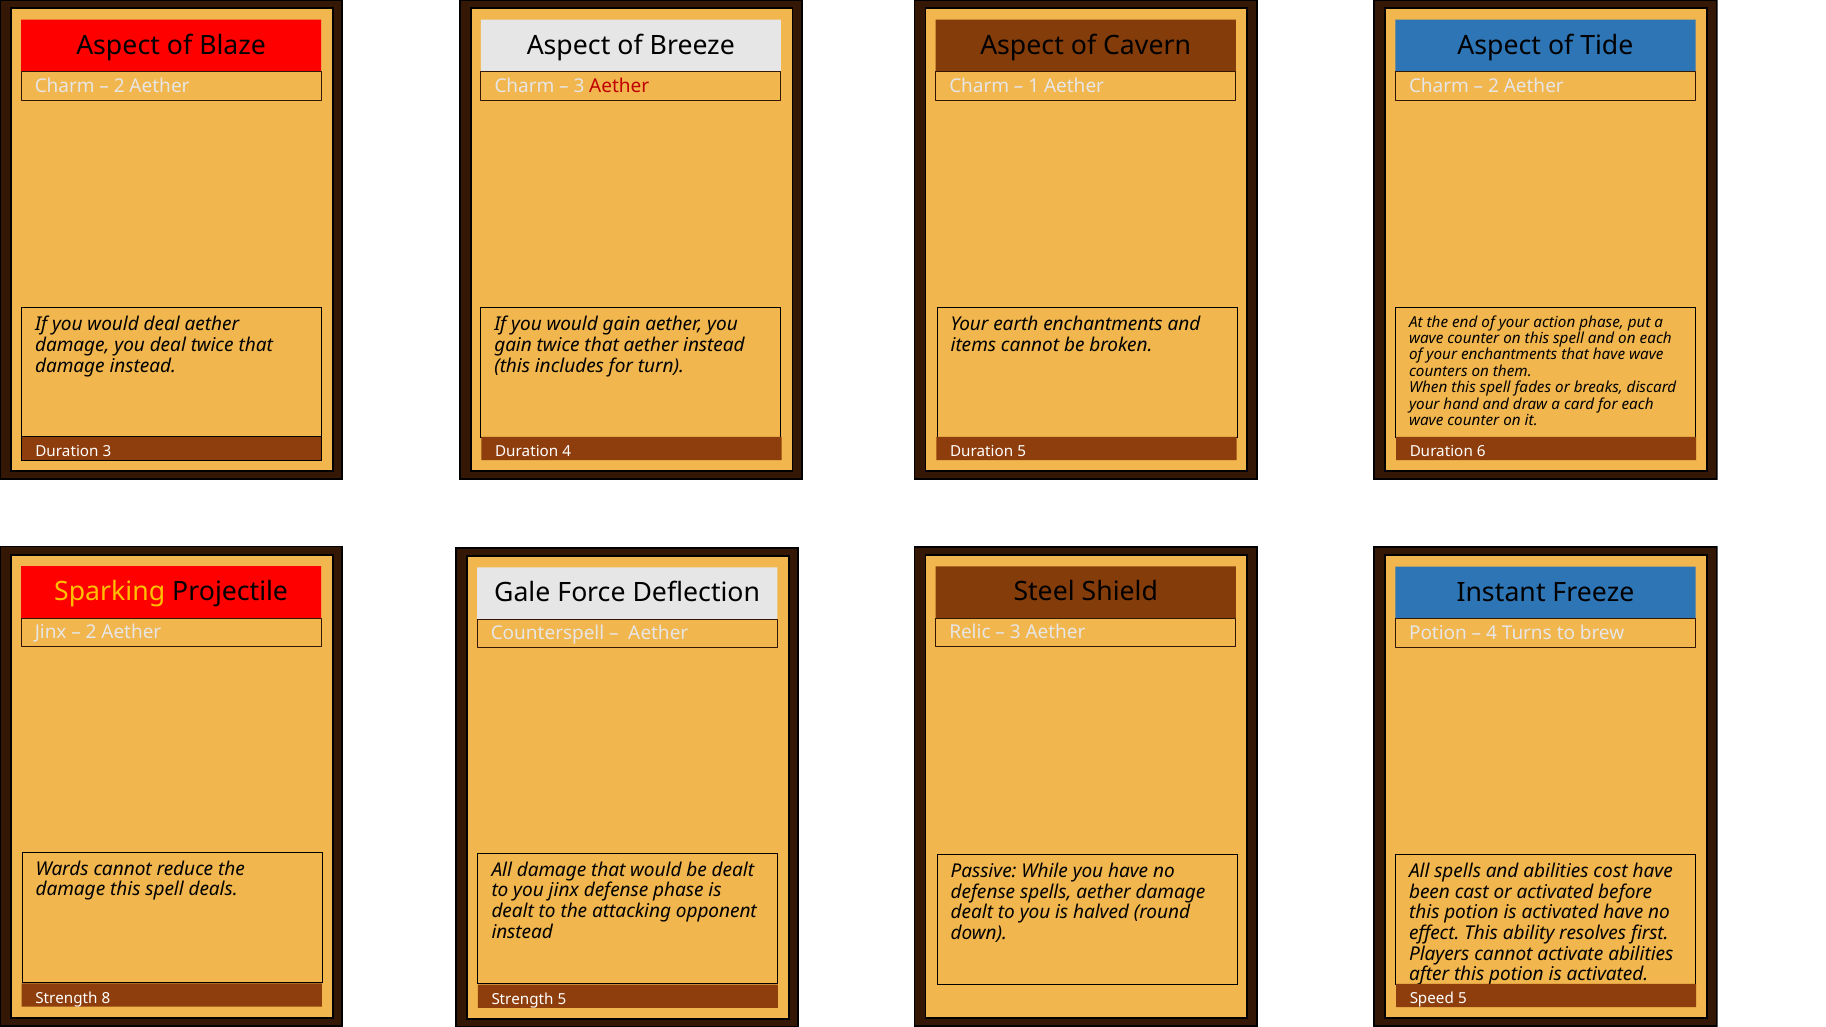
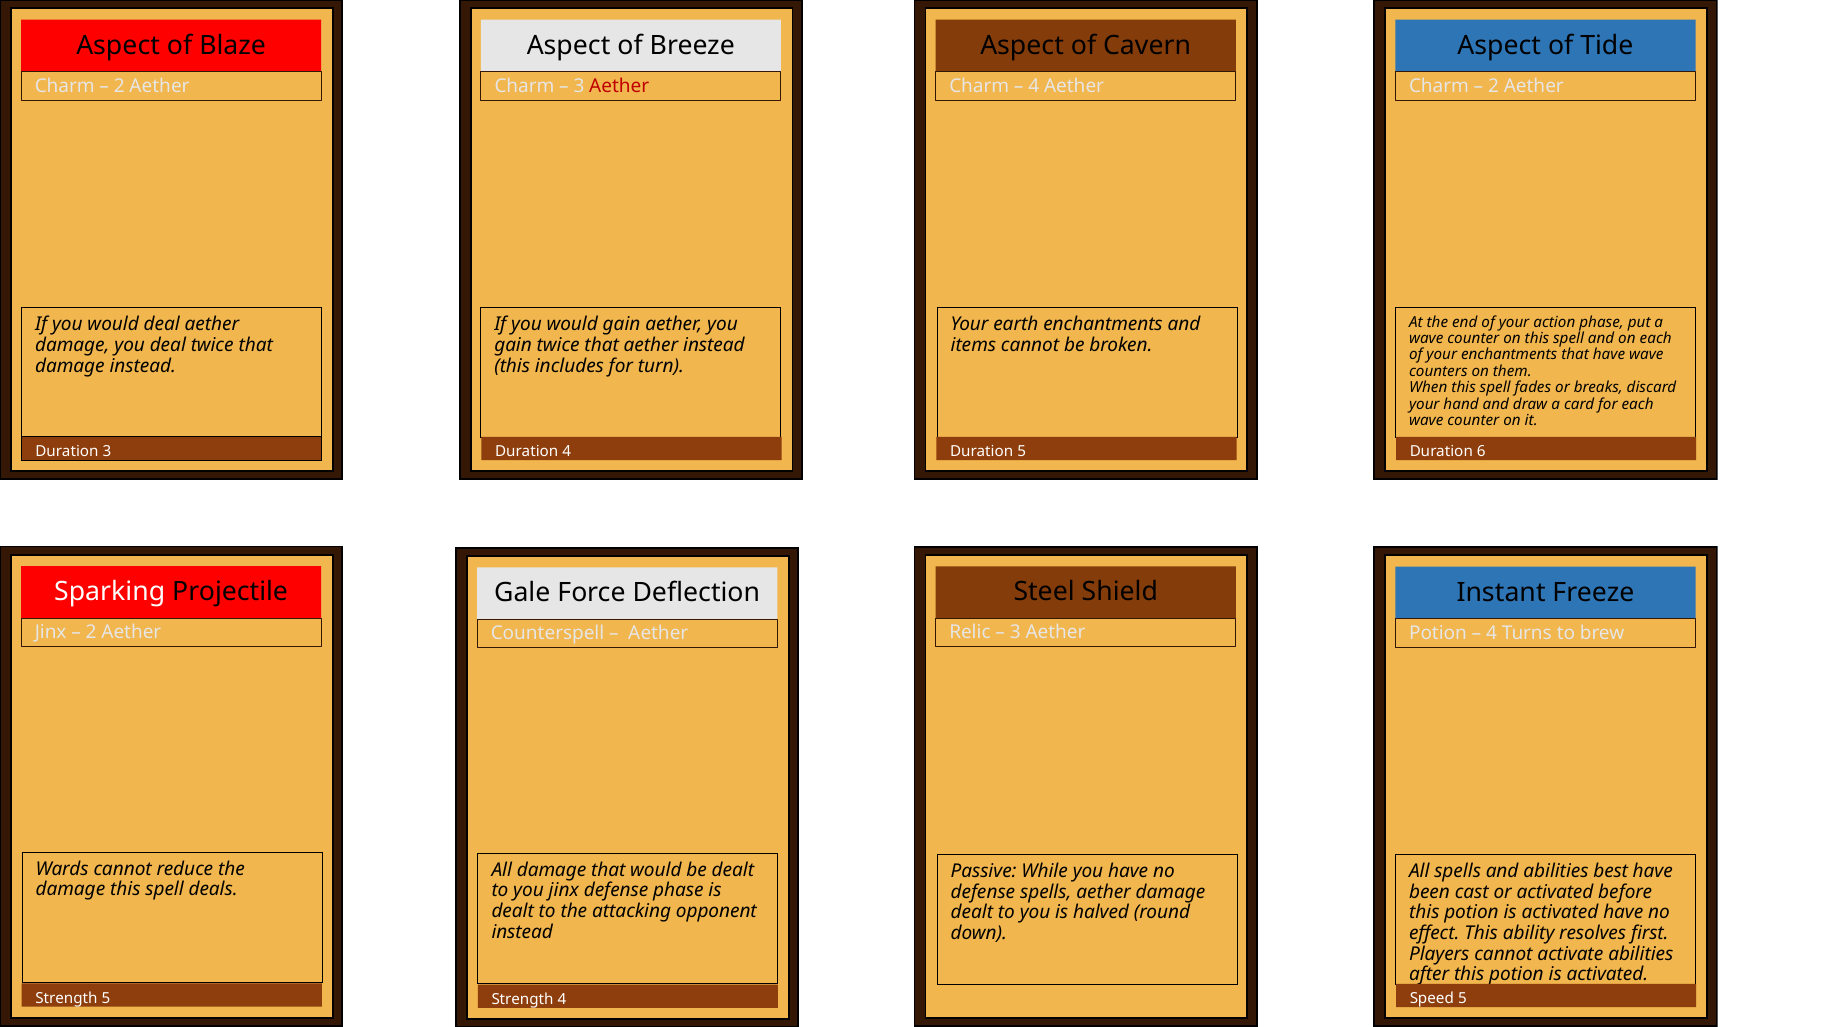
1: 1 -> 4 (1034, 86)
Sparking colour: yellow -> white (110, 592)
cost: cost -> best (1611, 871)
Strength 8: 8 -> 5 (106, 999)
Strength 5: 5 -> 4 (562, 1000)
